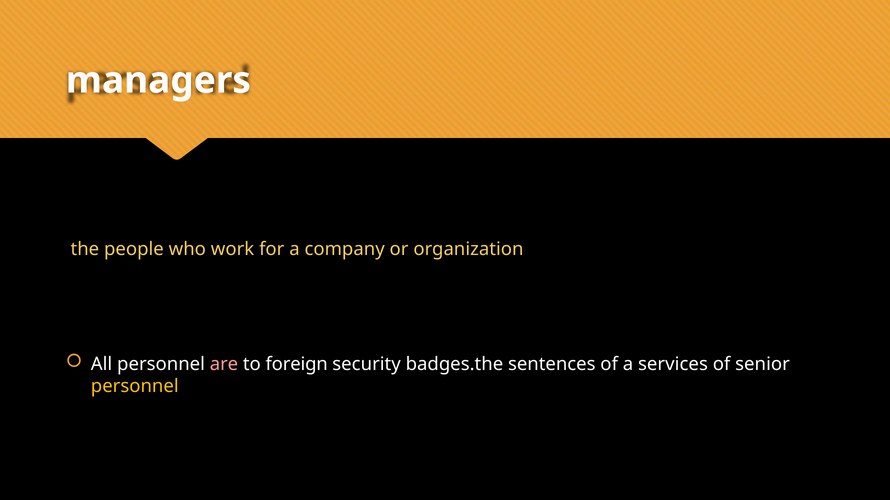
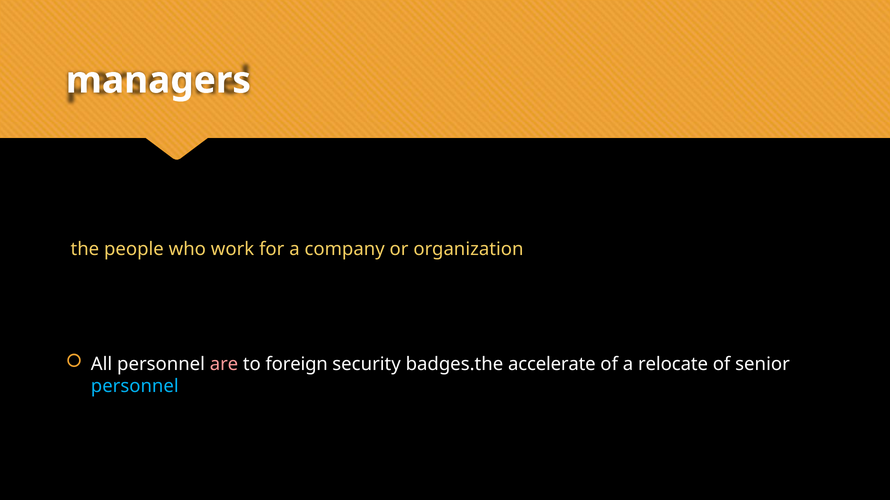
sentences: sentences -> accelerate (552, 364)
services: services -> relocate (673, 364)
personnel colour: yellow -> light blue (135, 387)
